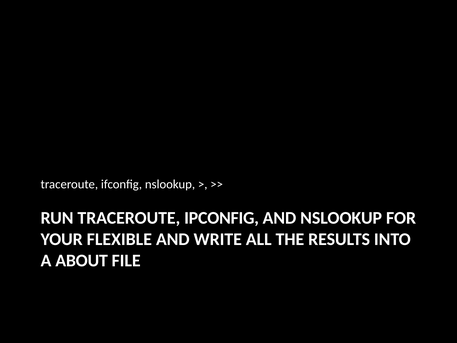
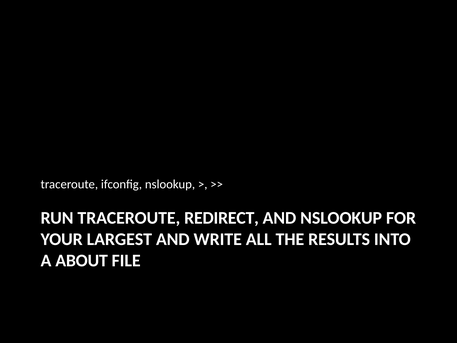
IPCONFIG: IPCONFIG -> REDIRECT (222, 218)
FLEXIBLE: FLEXIBLE -> LARGEST (119, 239)
